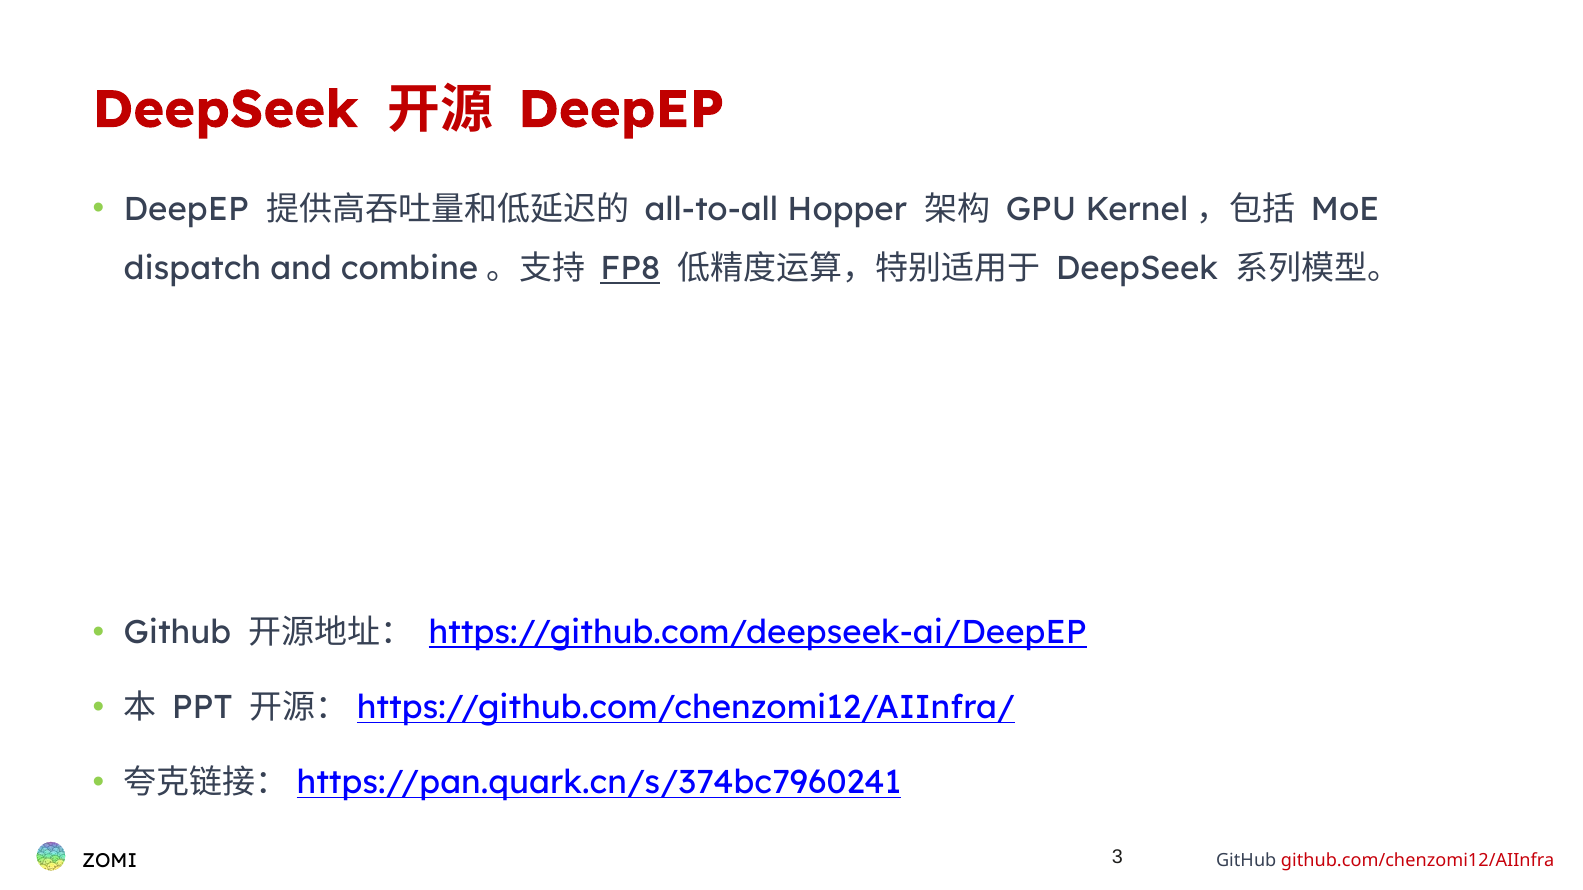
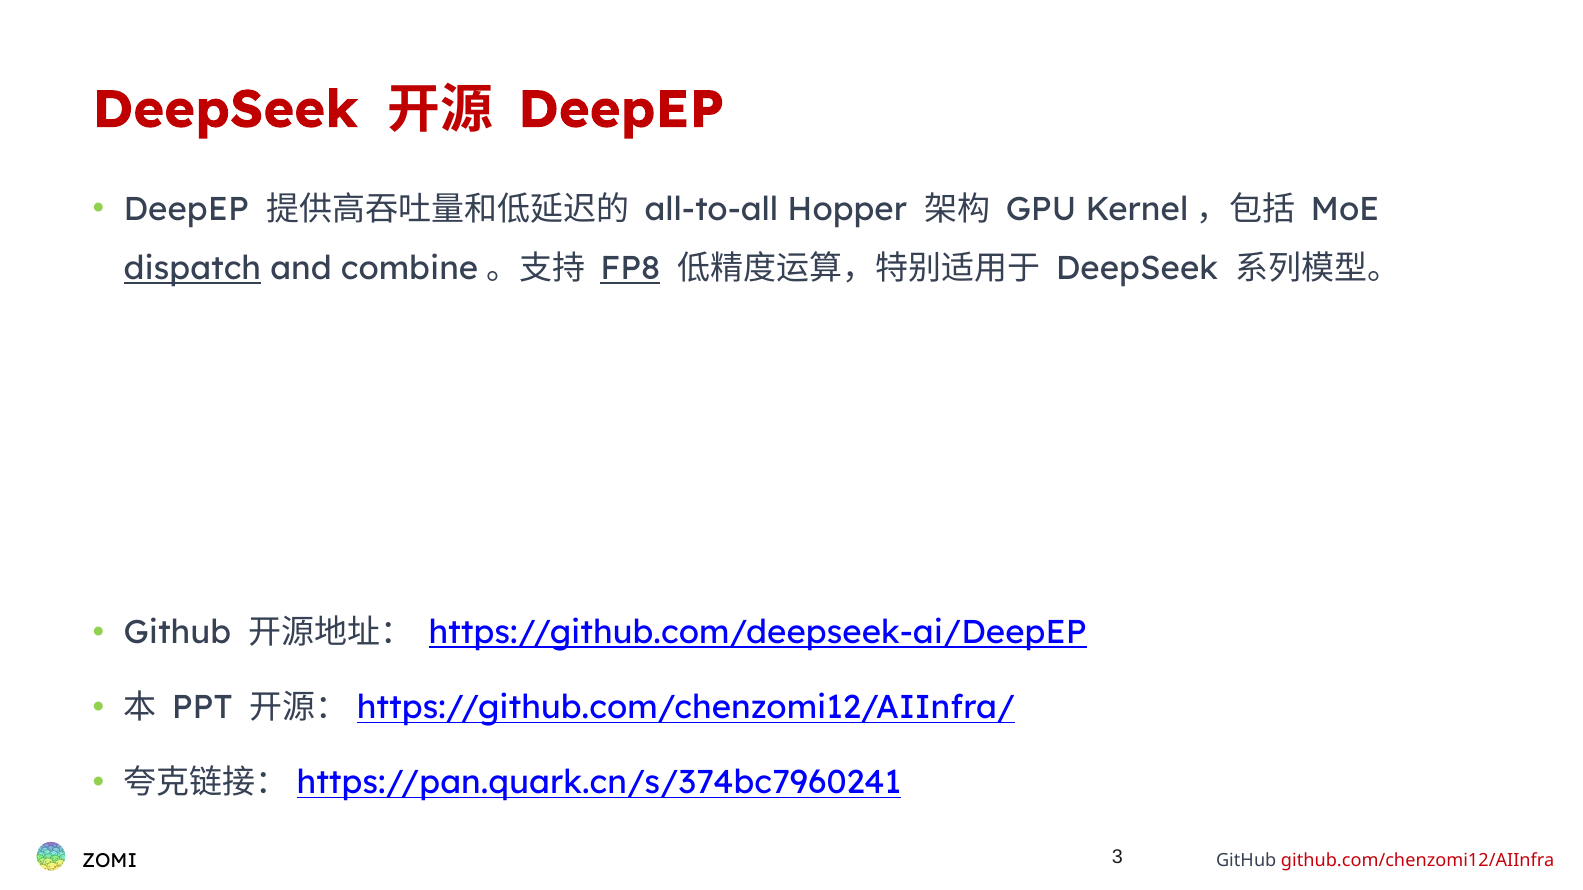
dispatch underline: none -> present (192, 269)
